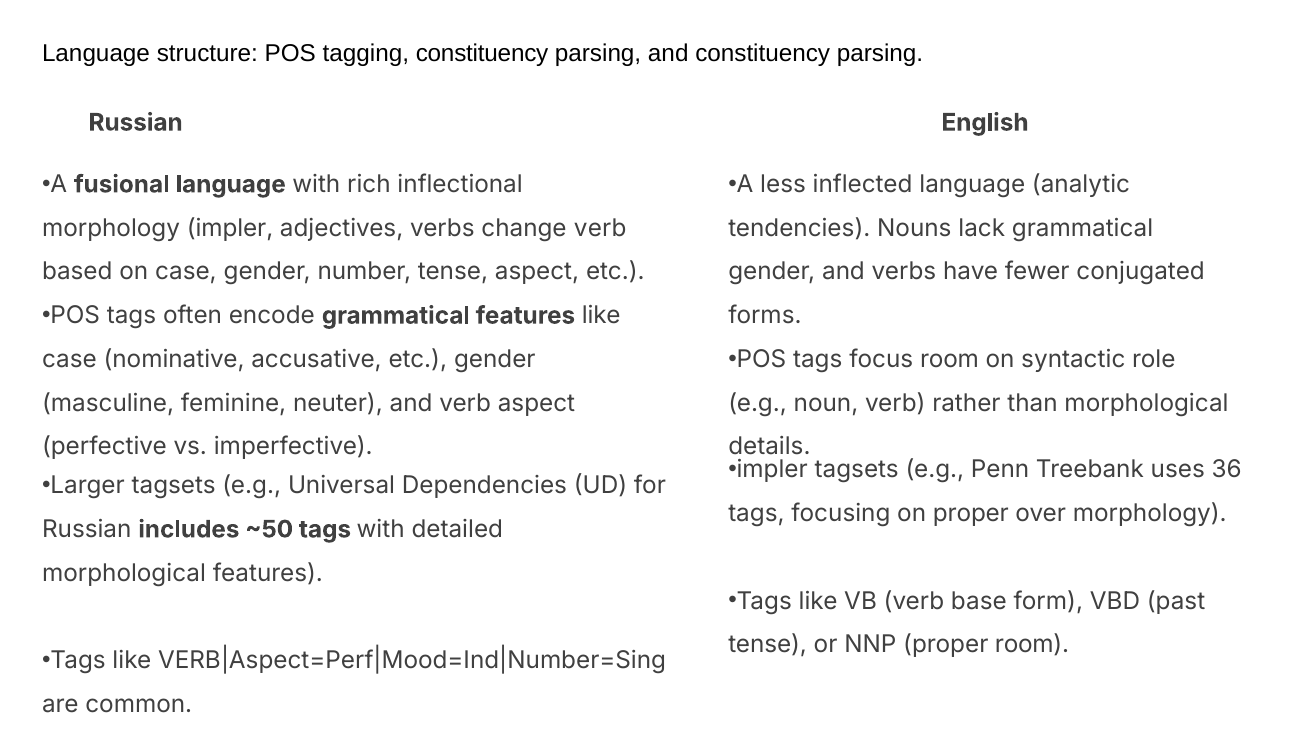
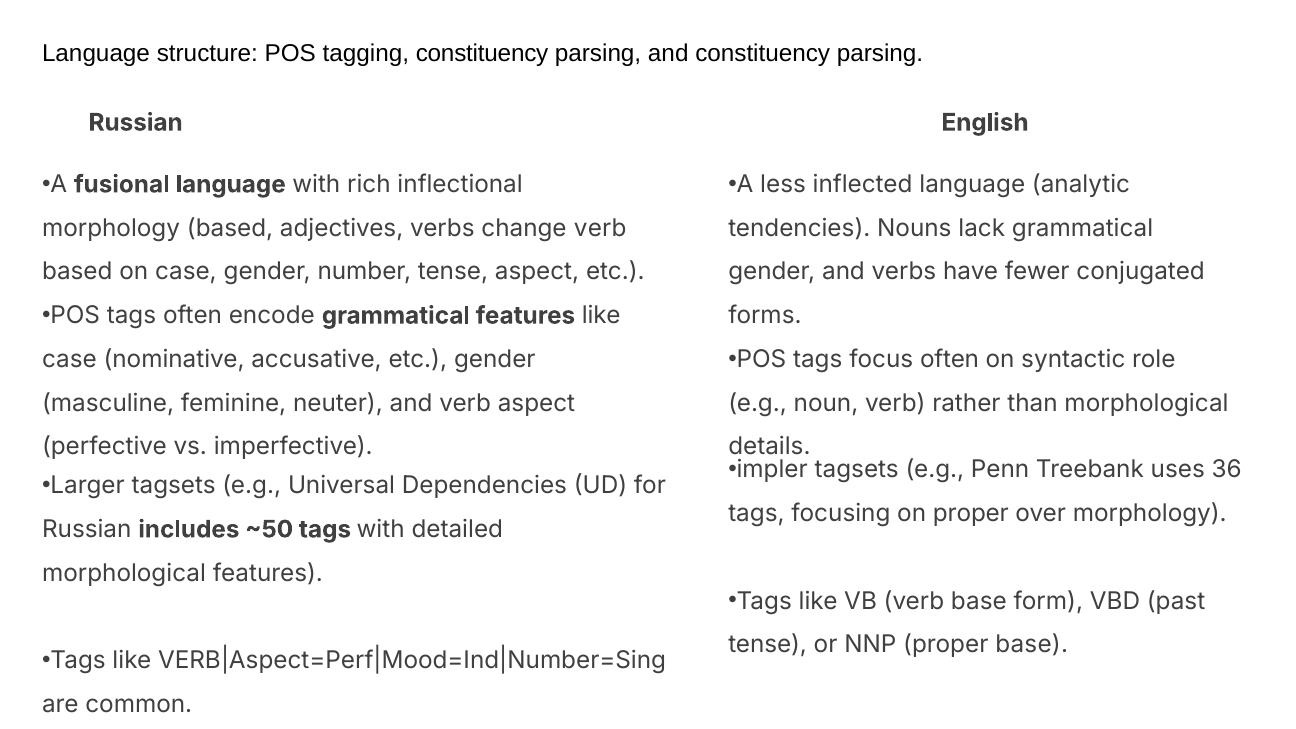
morphology impler: impler -> based (230, 228)
focus room: room -> often (950, 359)
proper room: room -> base (1032, 645)
